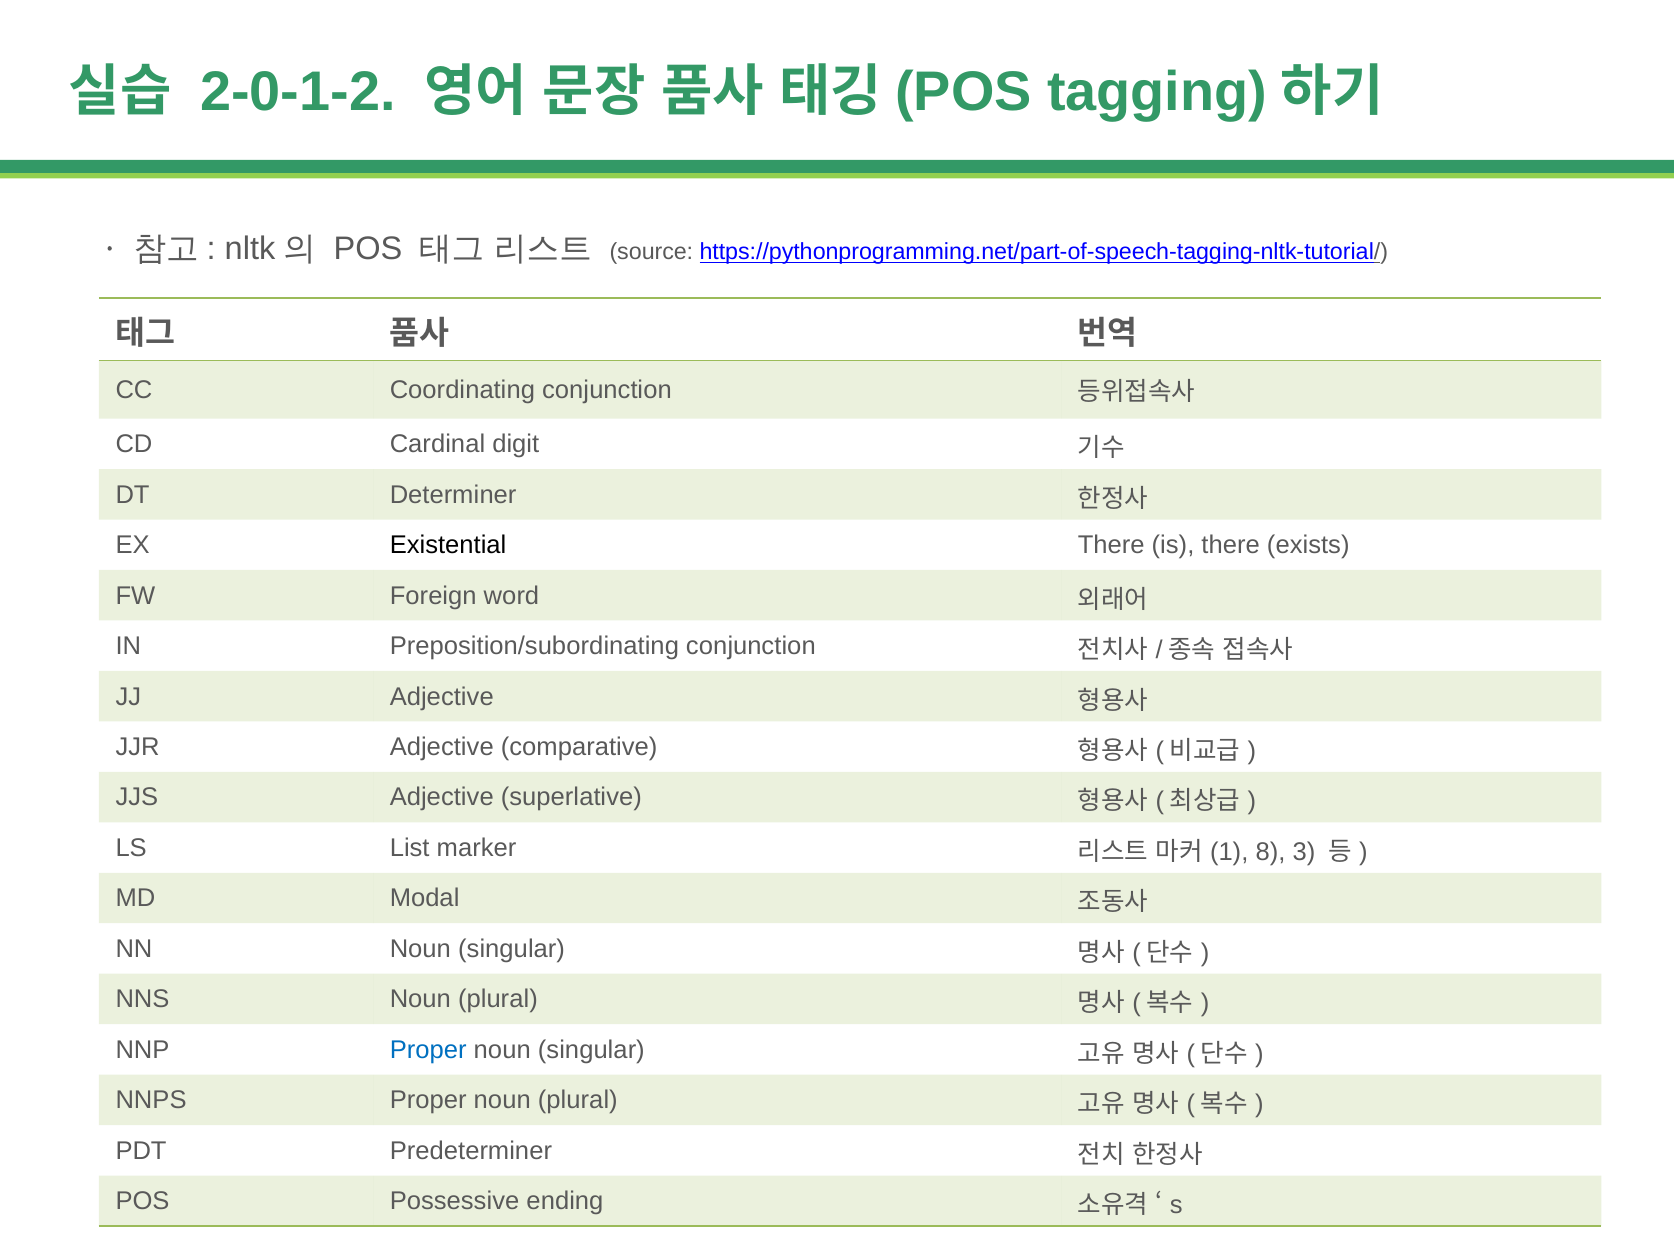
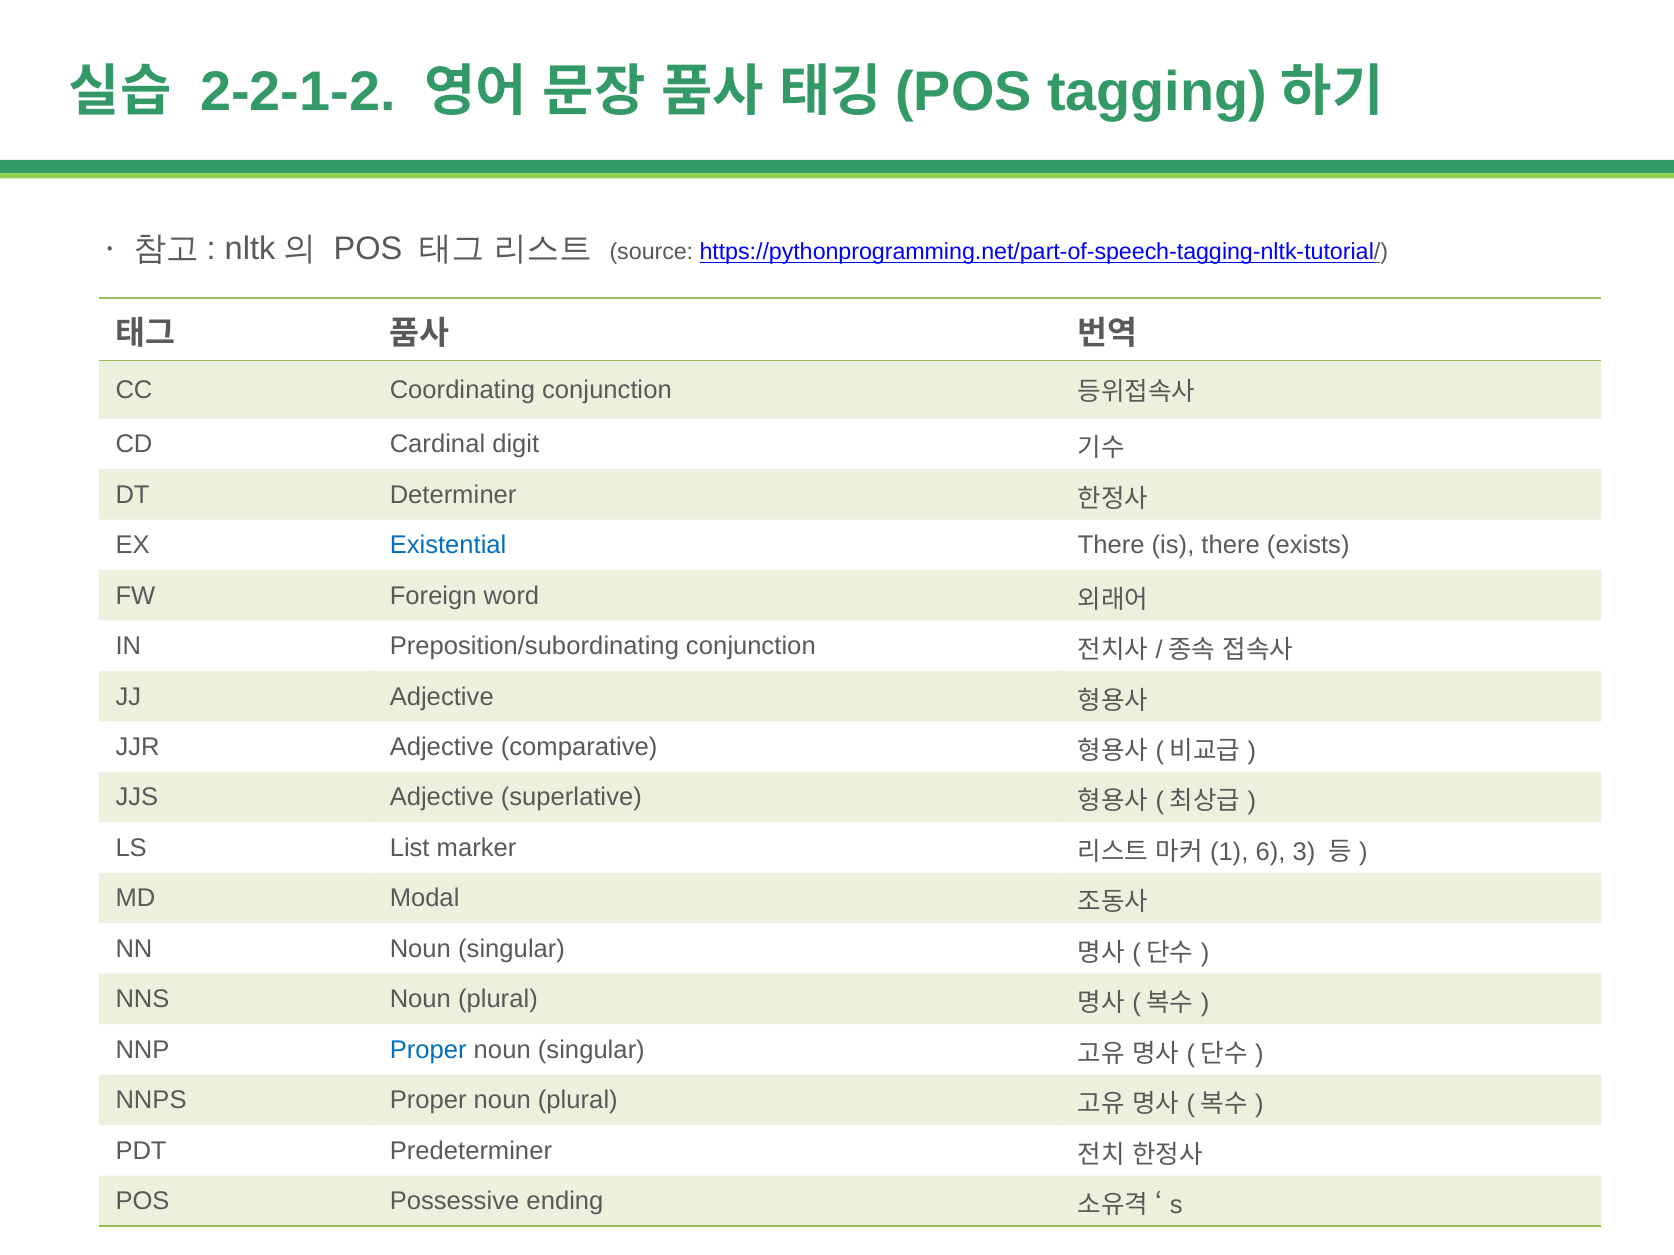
2-0-1-2: 2-0-1-2 -> 2-2-1-2 (298, 92)
Existential colour: black -> blue (448, 545)
8: 8 -> 6 (1270, 852)
